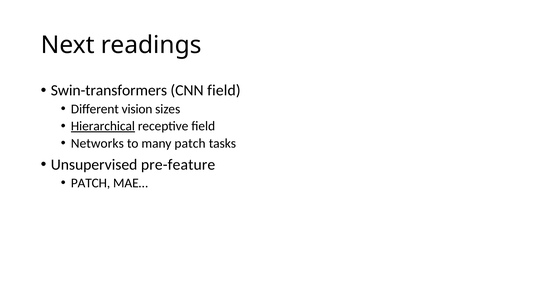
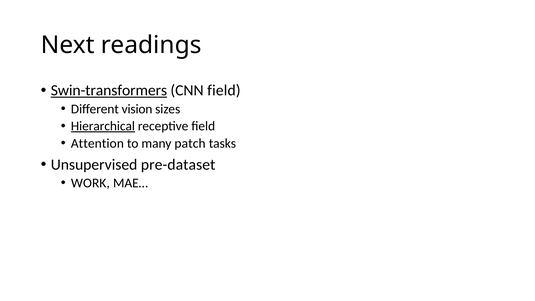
Swin-transformers underline: none -> present (109, 90)
Networks: Networks -> Attention (97, 143)
pre-feature: pre-feature -> pre-dataset (178, 165)
PATCH: PATCH -> WORK (90, 183)
